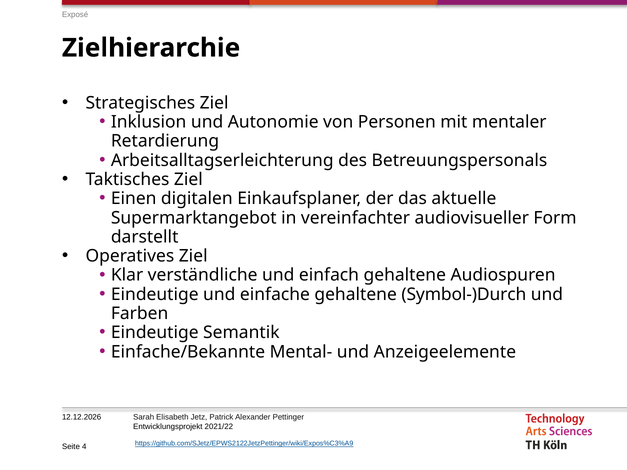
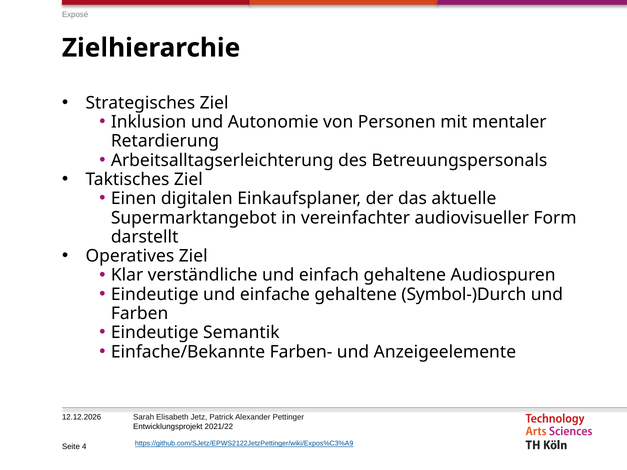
Mental-: Mental- -> Farben- (301, 352)
